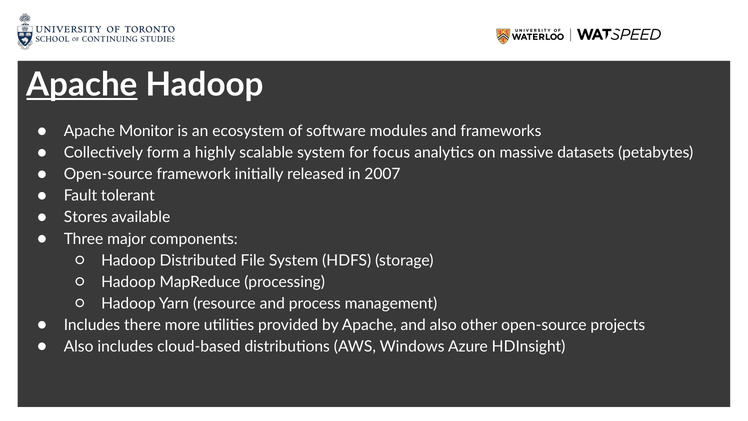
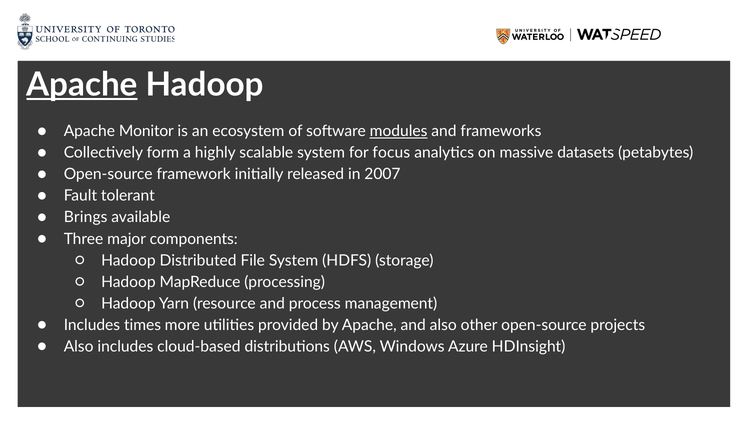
modules underline: none -> present (399, 131)
Stores: Stores -> Brings (86, 217)
there: there -> times (143, 325)
